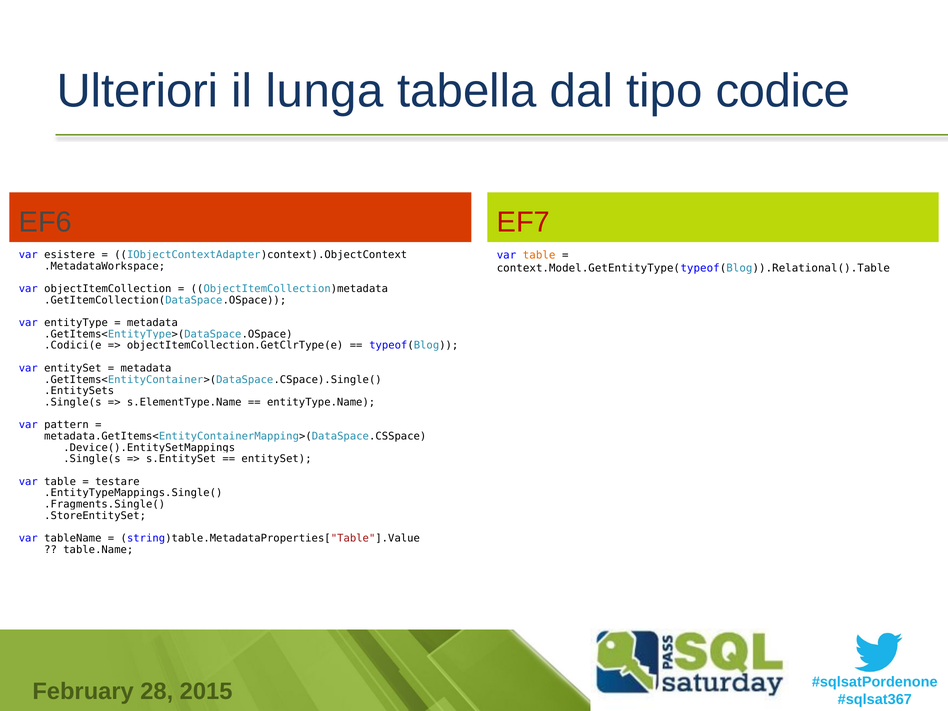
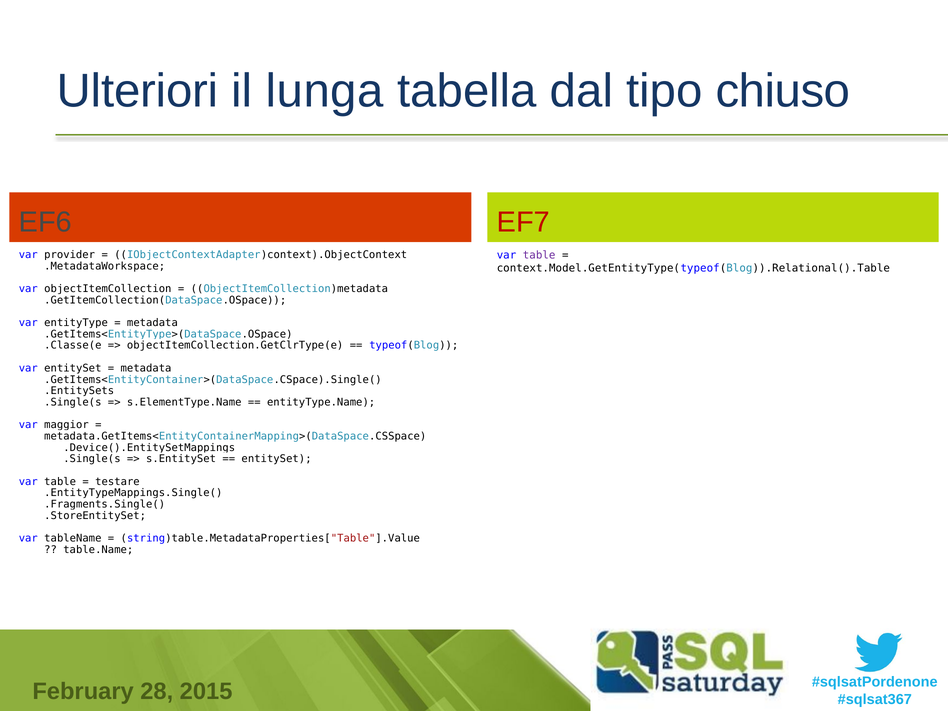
codice: codice -> chiuso (783, 91)
esistere: esistere -> provider (70, 255)
table colour: orange -> purple (539, 255)
.Codici(e: .Codici(e -> .Classe(e (73, 345)
pattern: pattern -> maggior (66, 425)
